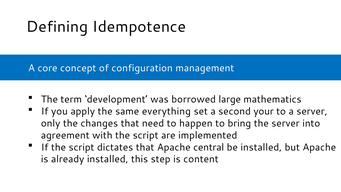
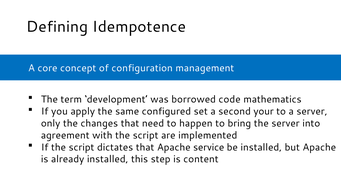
large: large -> code (230, 99)
everything: everything -> configured (166, 111)
central: central -> service (209, 147)
